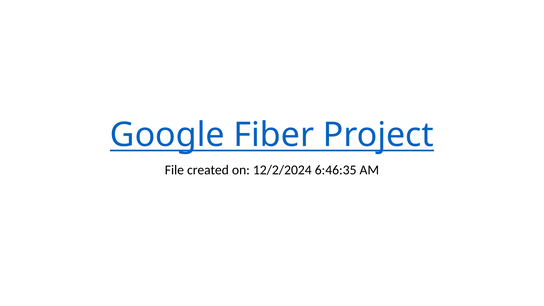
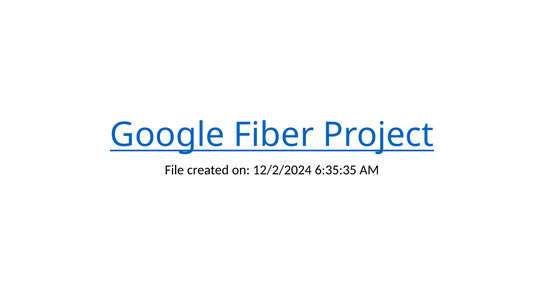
6:46:35: 6:46:35 -> 6:35:35 (336, 170)
